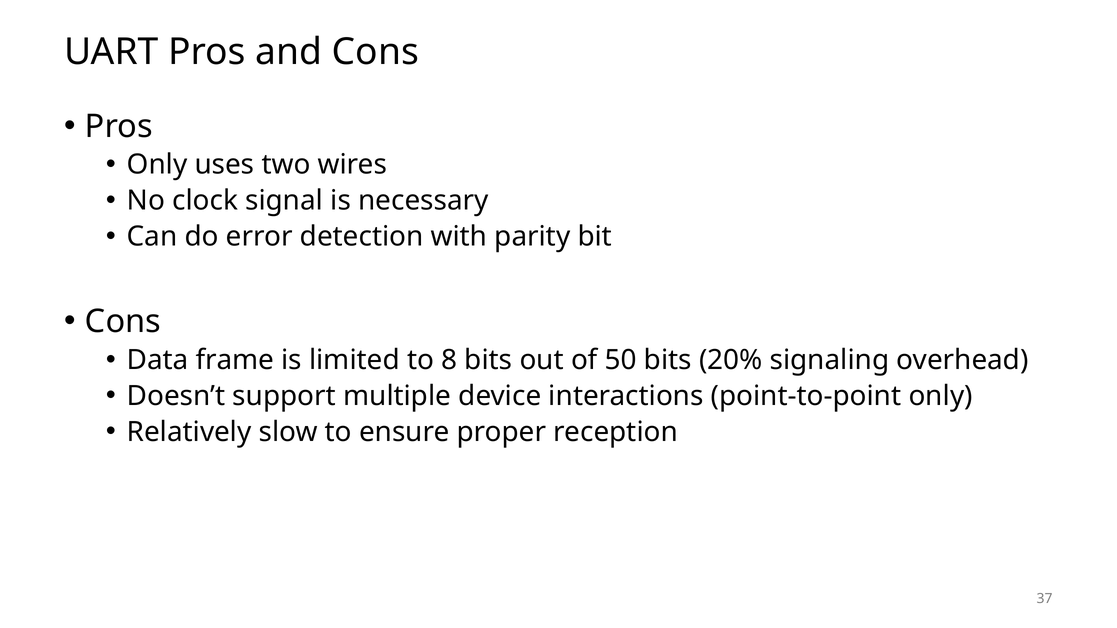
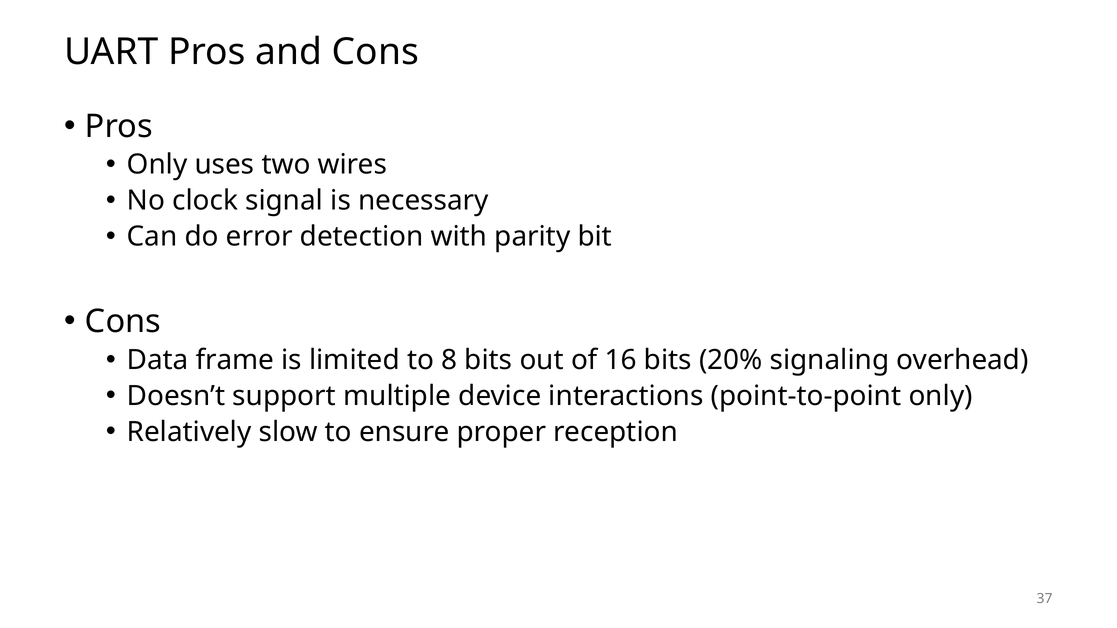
50: 50 -> 16 (621, 360)
